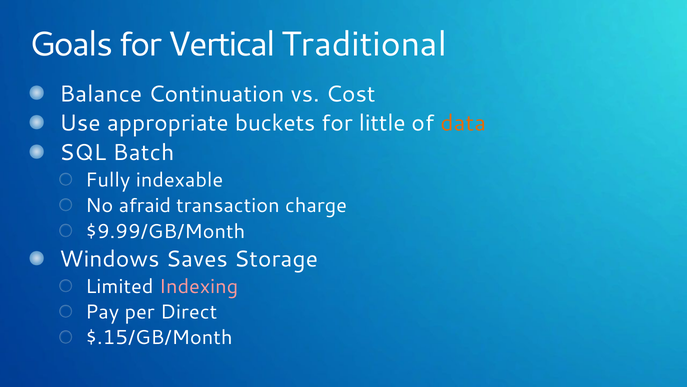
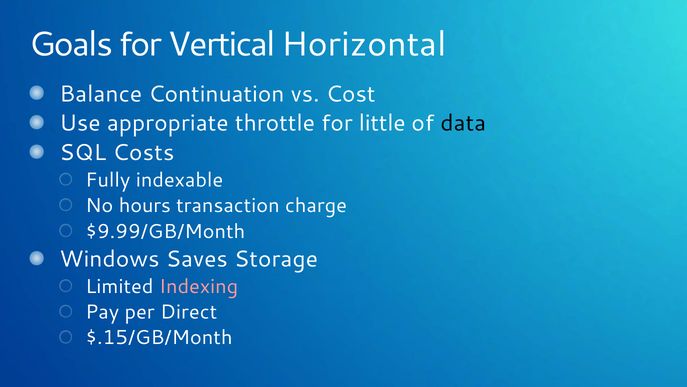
Traditional: Traditional -> Horizontal (364, 44)
buckets: buckets -> throttle (275, 123)
data colour: orange -> black (463, 123)
Batch: Batch -> Costs (143, 153)
afraid: afraid -> hours (145, 205)
